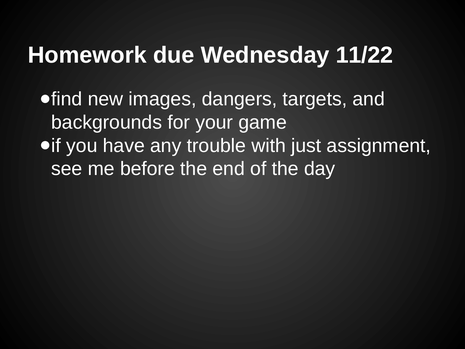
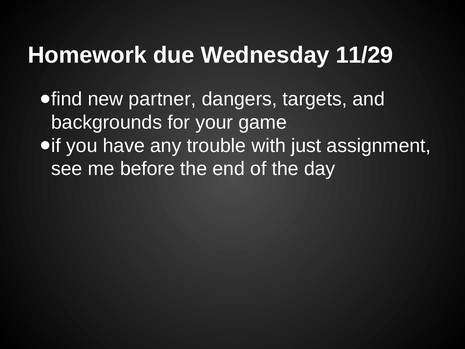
11/22: 11/22 -> 11/29 (365, 55)
images: images -> partner (162, 99)
